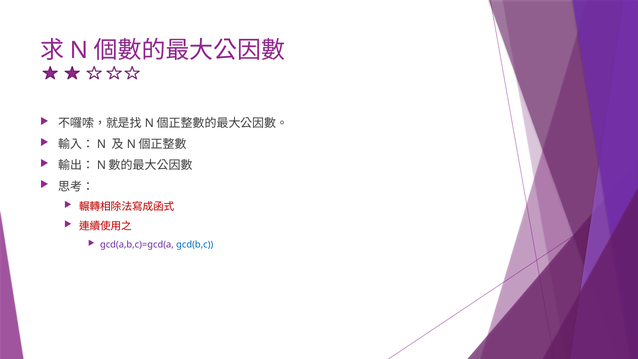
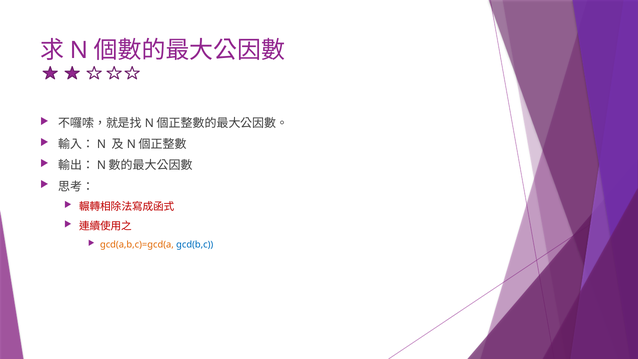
gcd(a,b,c)=gcd(a colour: purple -> orange (137, 245)
